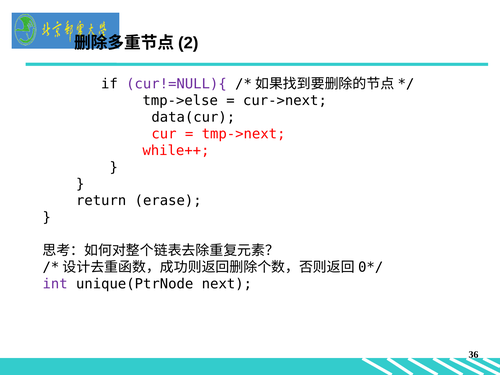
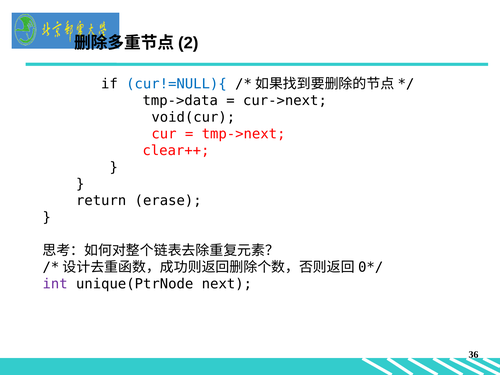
cur!=NULL){ colour: purple -> blue (176, 84)
tmp->else: tmp->else -> tmp->data (180, 101)
data(cur: data(cur -> void(cur (193, 117)
while++: while++ -> clear++ (176, 151)
